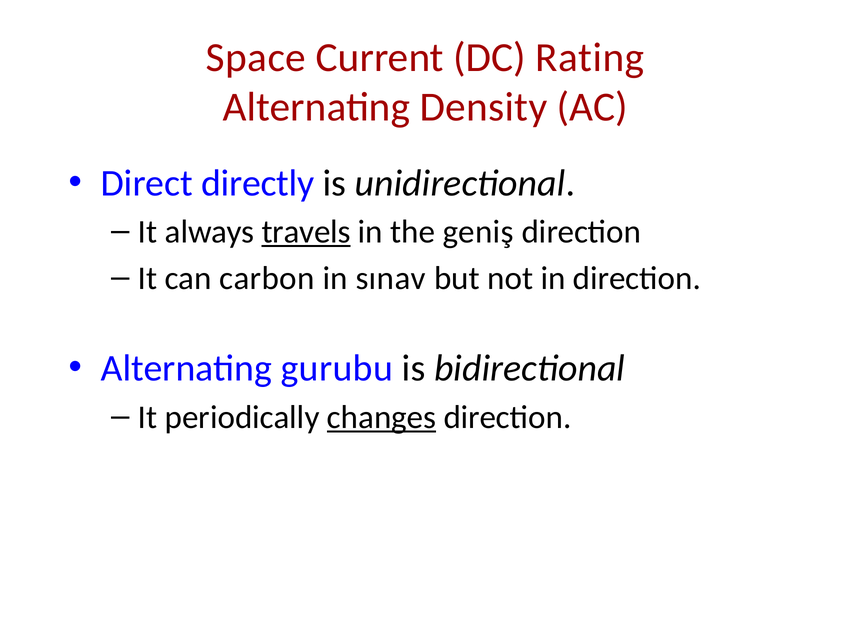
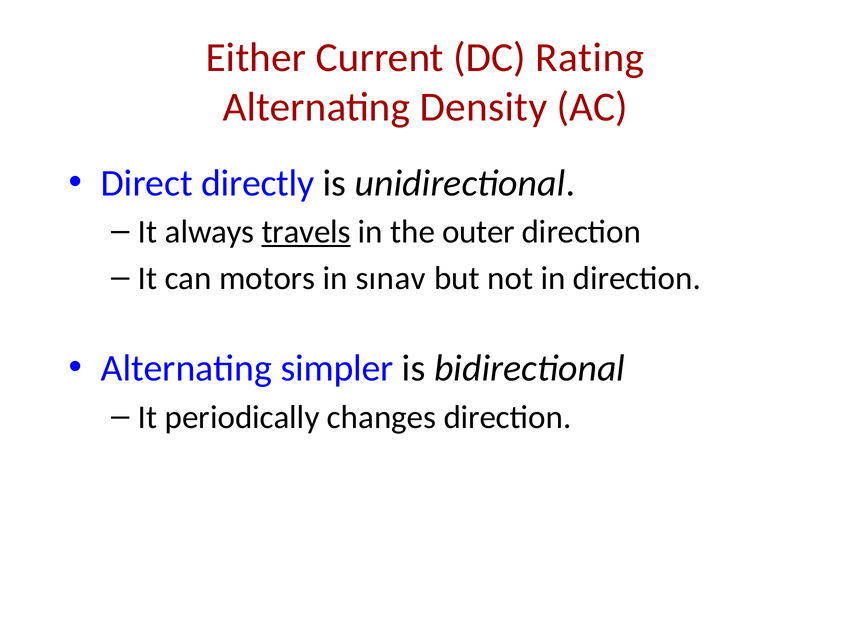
Space: Space -> Either (256, 58)
geniş: geniş -> outer (478, 232)
carbon: carbon -> motors (267, 278)
gurubu: gurubu -> simpler (337, 369)
changes underline: present -> none (382, 417)
